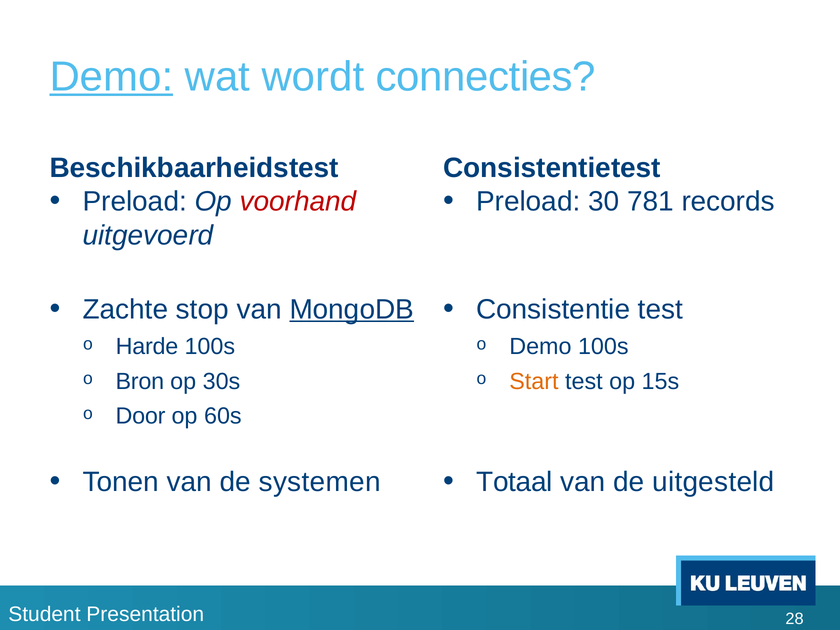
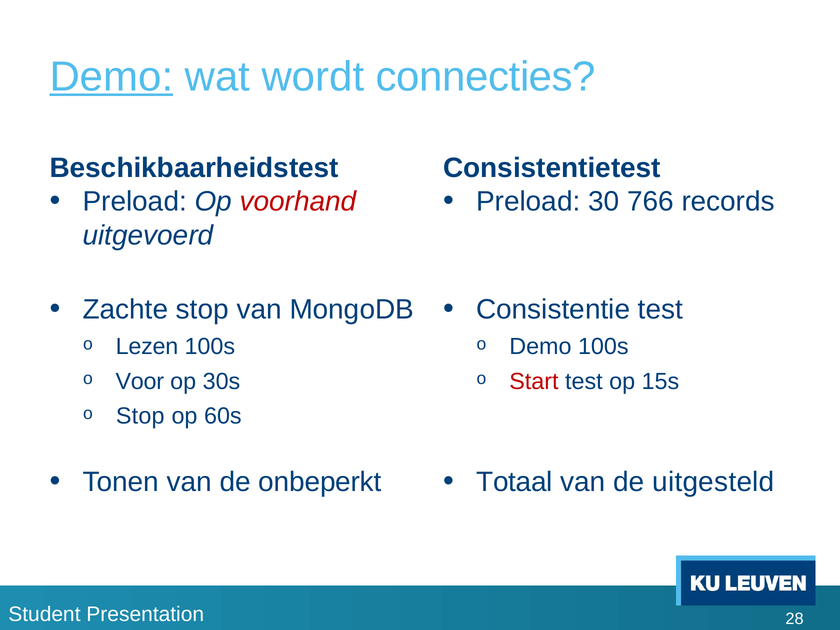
781: 781 -> 766 (650, 202)
MongoDB underline: present -> none (352, 309)
Harde: Harde -> Lezen (147, 347)
Bron: Bron -> Voor (140, 381)
Start colour: orange -> red (534, 381)
Door: Door -> Stop (140, 416)
systemen: systemen -> onbeperkt (320, 482)
